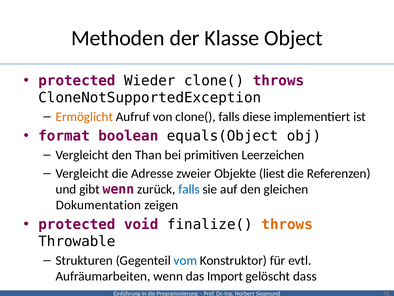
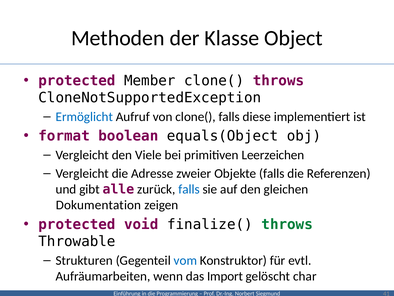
Wieder: Wieder -> Member (150, 80)
Ermöglicht colour: orange -> blue (84, 116)
Than: Than -> Viele (148, 155)
Objekte liest: liest -> falls (272, 173)
gibt wenn: wenn -> alle (118, 189)
throws colour: orange -> green (287, 224)
dass: dass -> char (305, 276)
